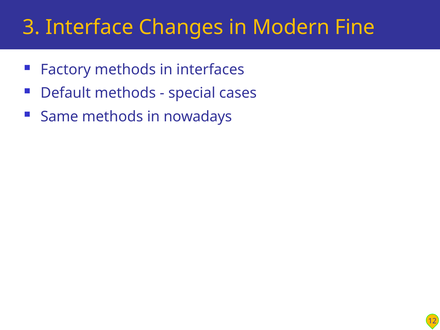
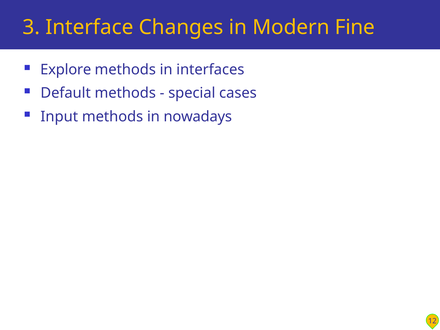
Factory: Factory -> Explore (66, 70)
Same: Same -> Input (59, 117)
